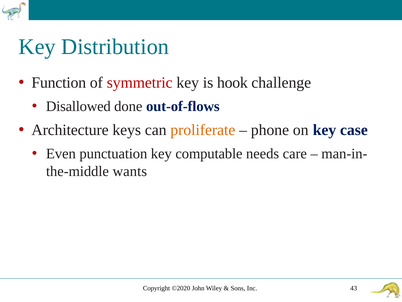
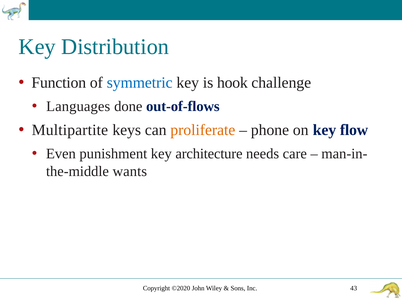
symmetric colour: red -> blue (140, 83)
Disallowed: Disallowed -> Languages (78, 106)
Architecture: Architecture -> Multipartite (70, 130)
case: case -> flow (354, 130)
punctuation: punctuation -> punishment (113, 154)
computable: computable -> architecture (209, 154)
